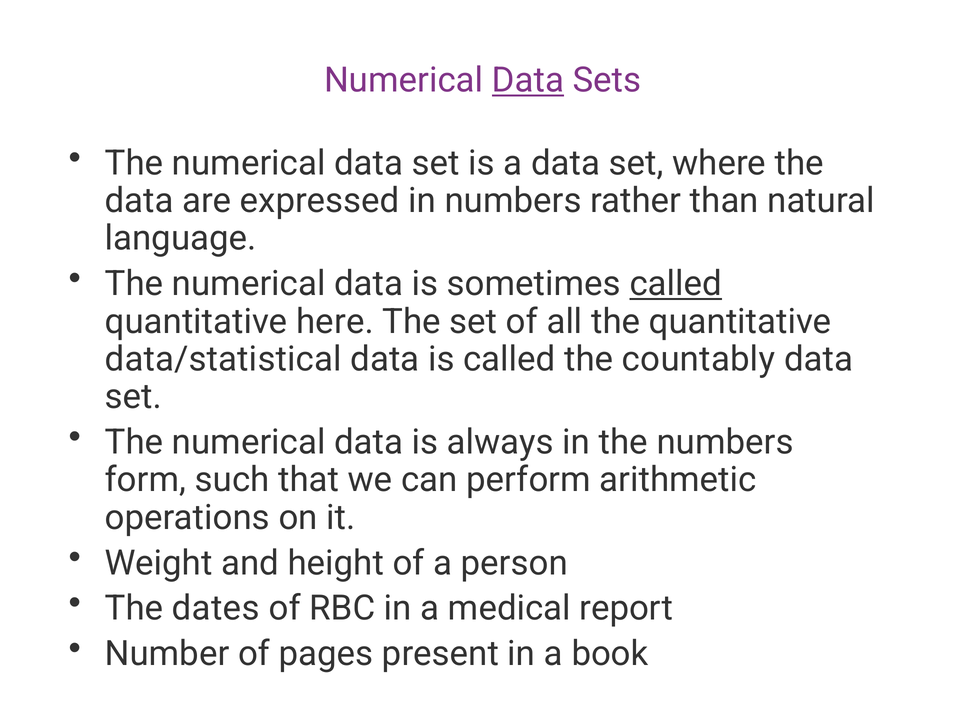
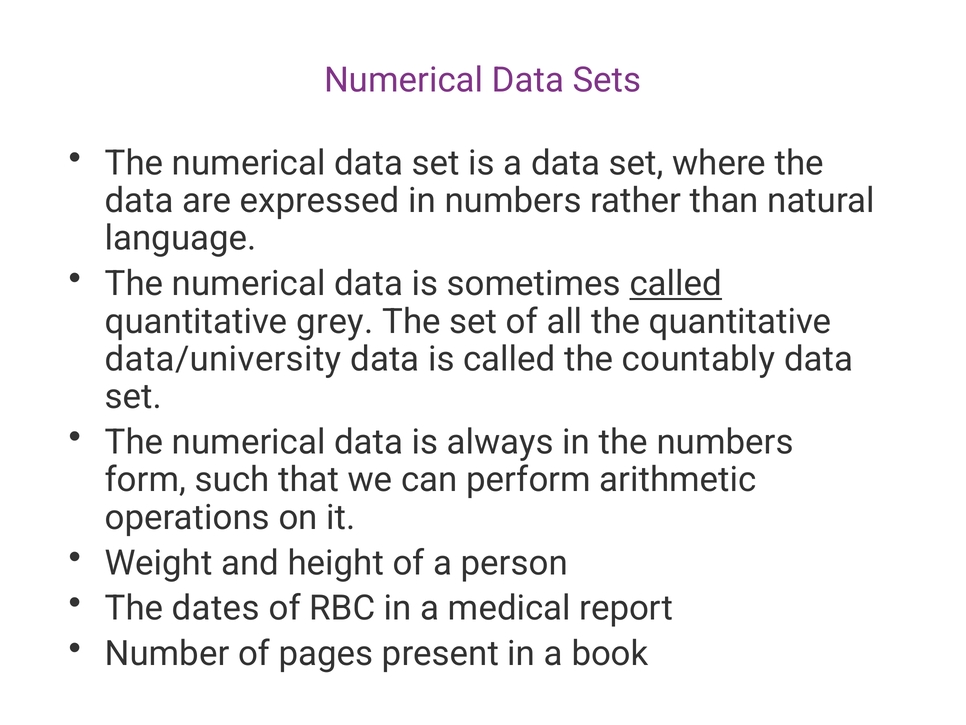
Data underline: present -> none (528, 80)
here: here -> grey (335, 321)
data/statistical: data/statistical -> data/university (223, 359)
